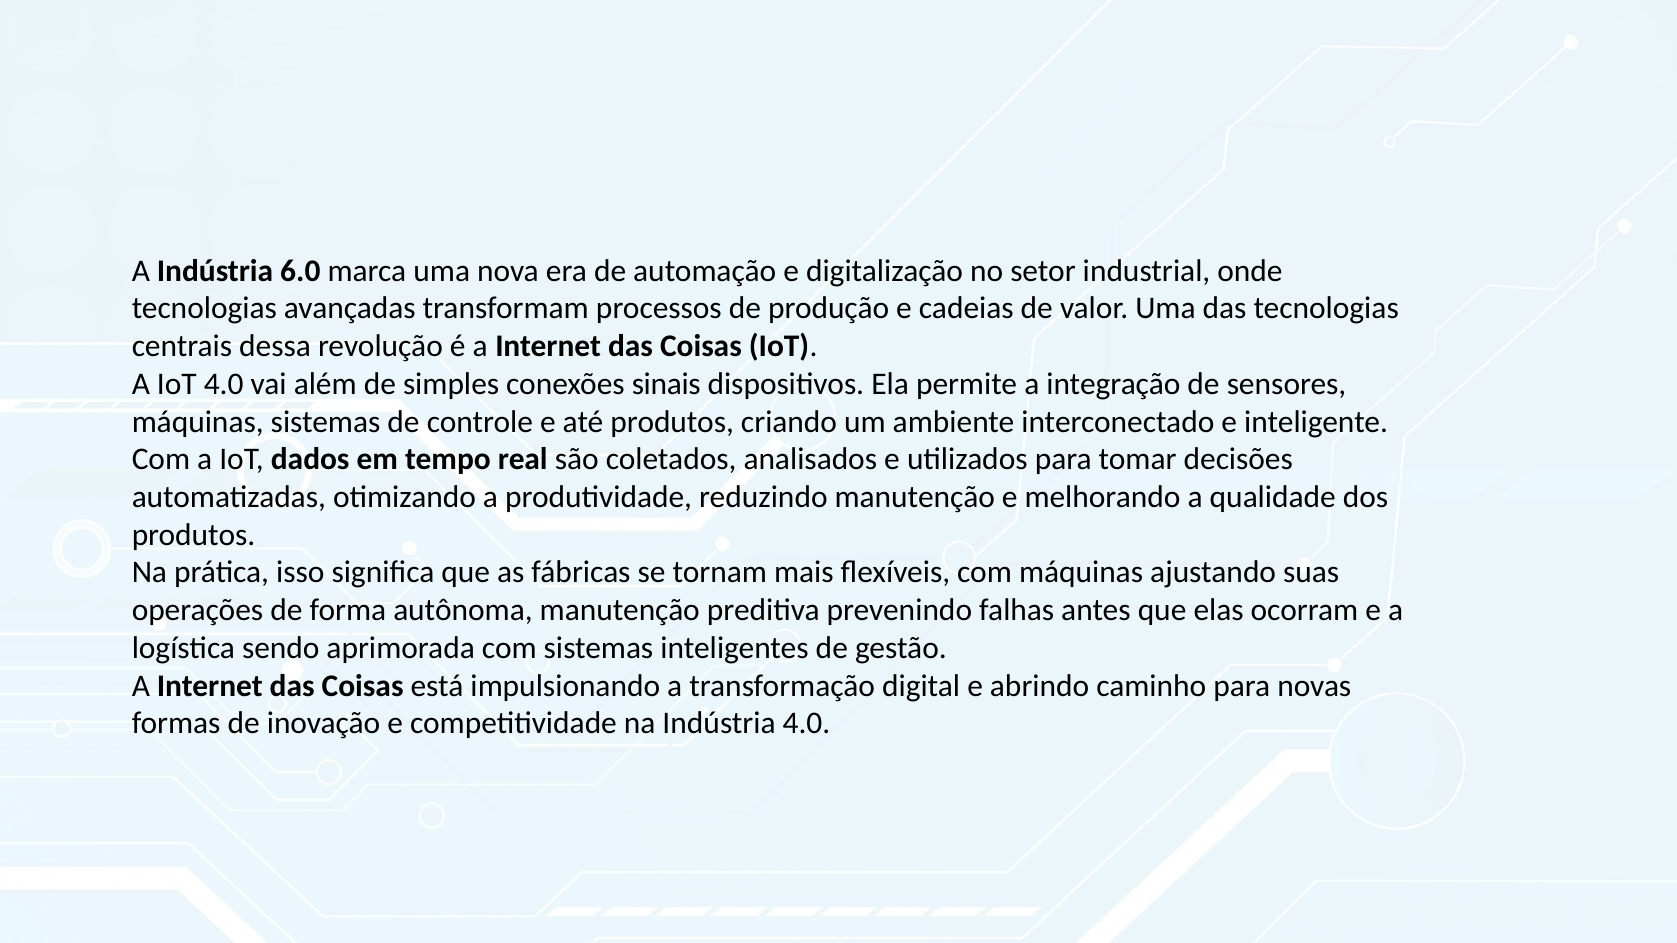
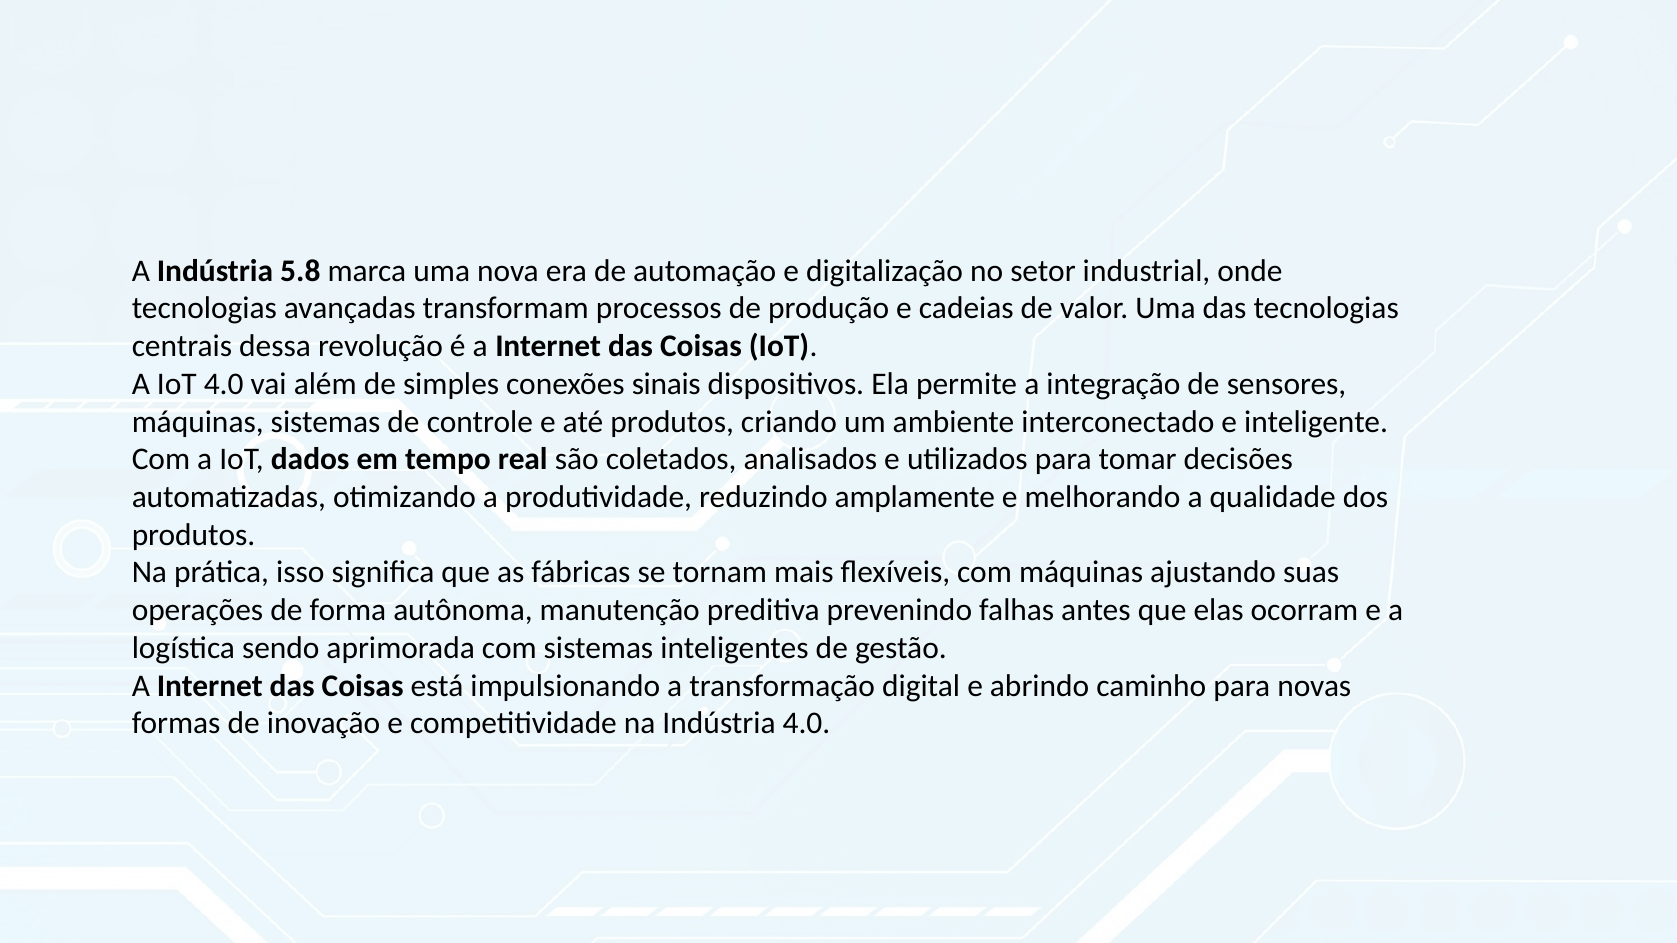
6.0: 6.0 -> 5.8 (300, 271)
reduzindo manutenção: manutenção -> amplamente (915, 497)
